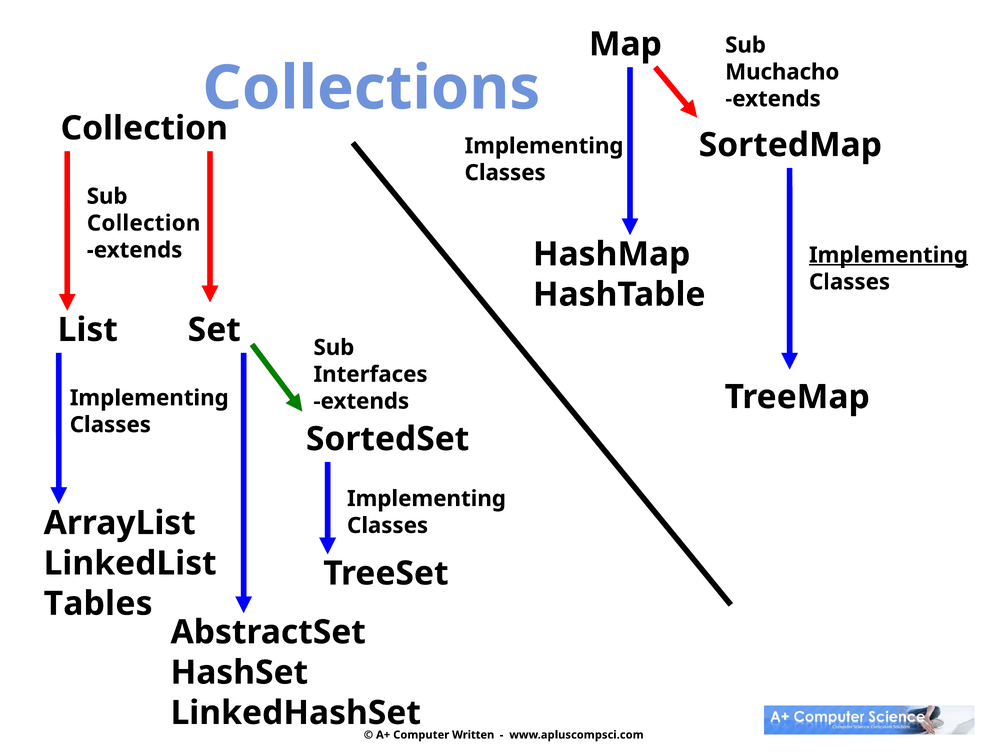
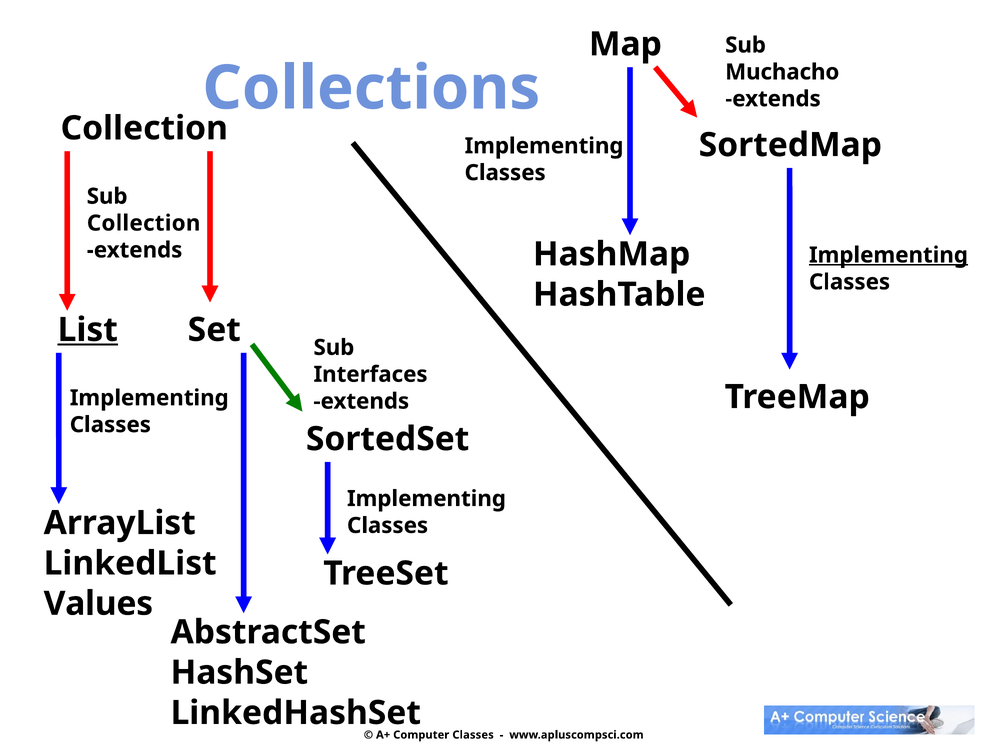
List underline: none -> present (88, 330)
Tables: Tables -> Values (98, 604)
Written: Written -> Classes (473, 735)
